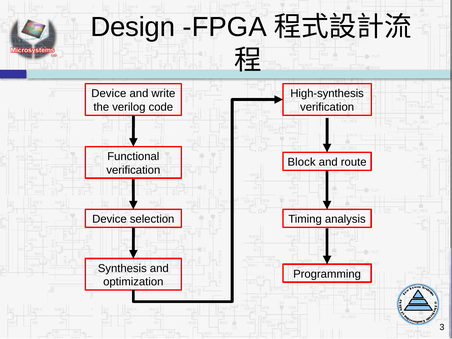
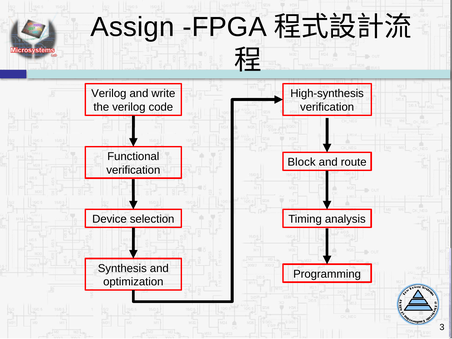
Design: Design -> Assign (133, 27)
Device: Device -> Verilog (109, 94)
